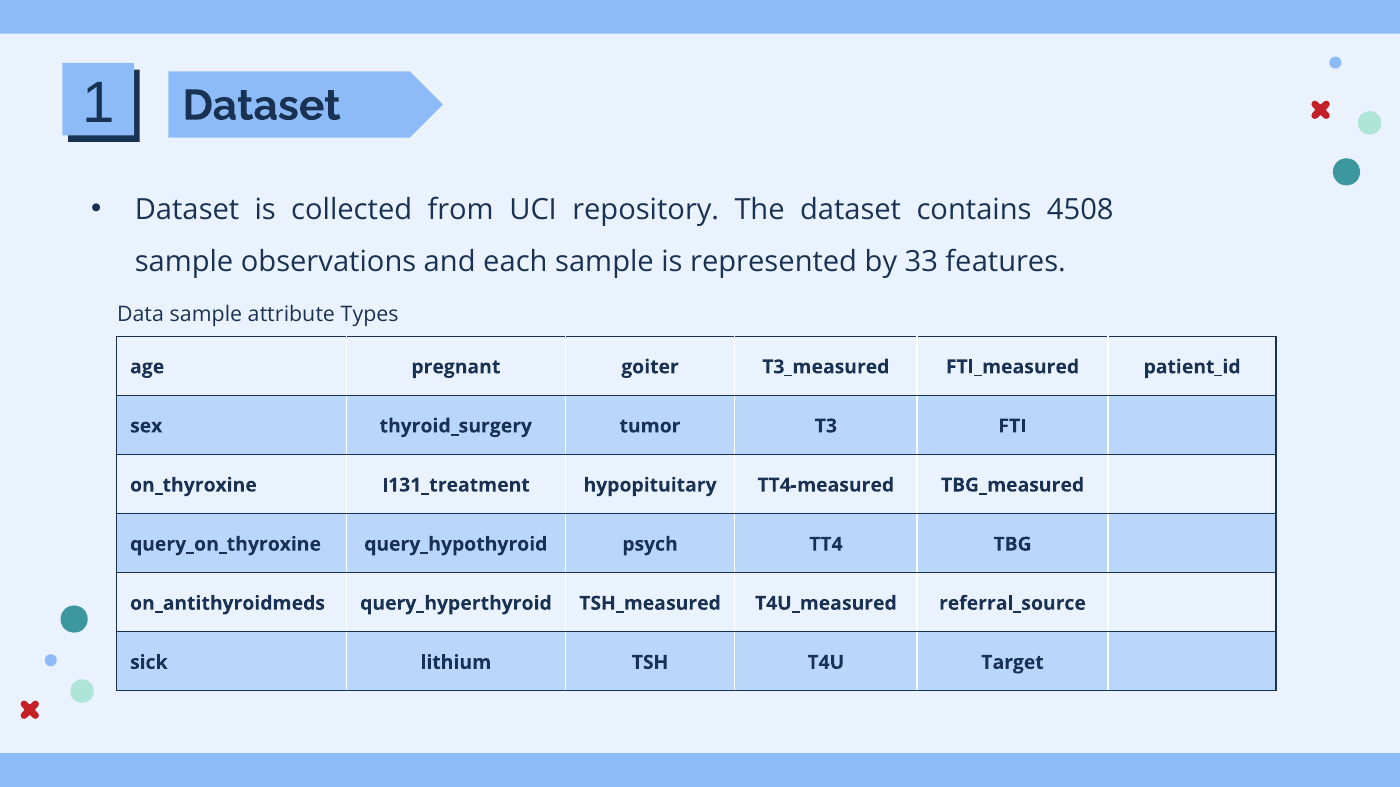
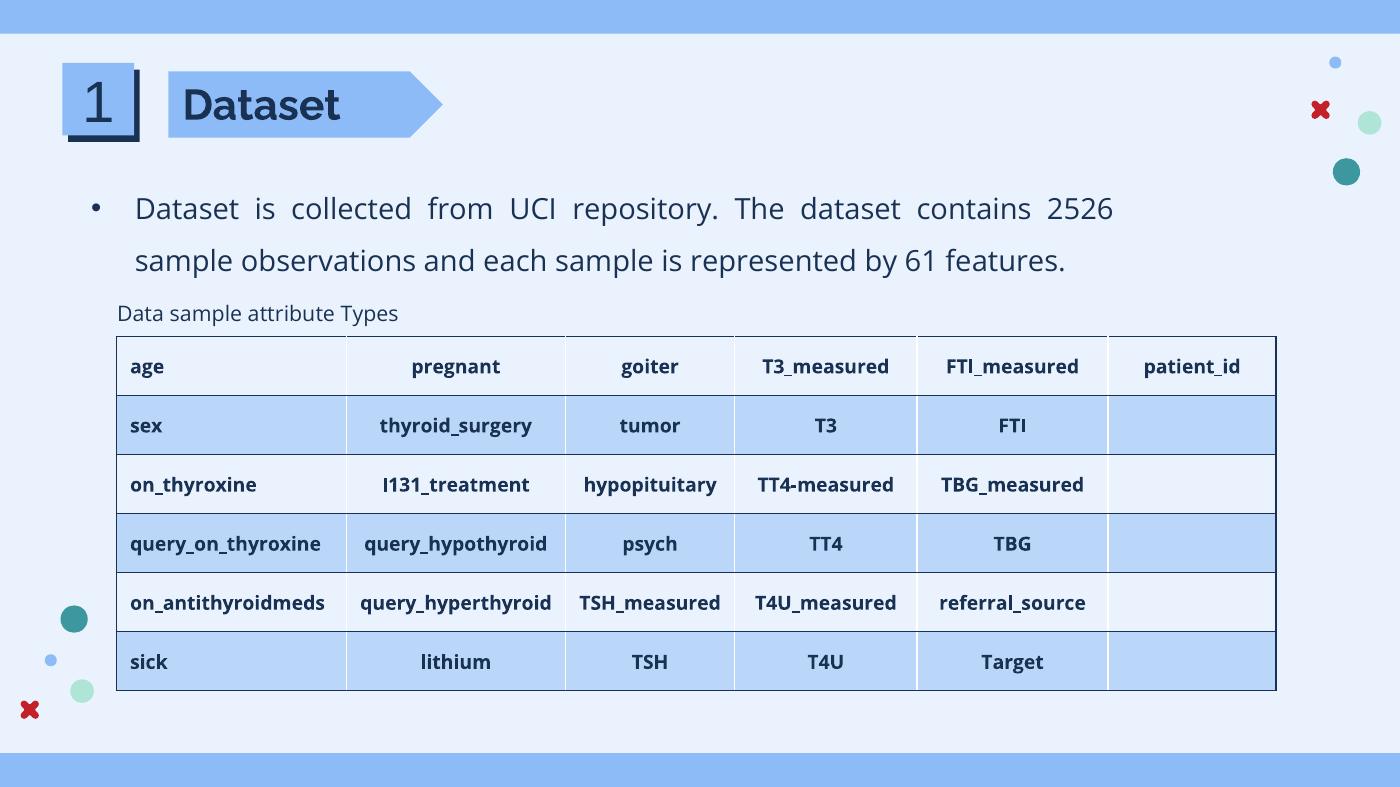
4508: 4508 -> 2526 (1080, 210)
33: 33 -> 61 (921, 262)
